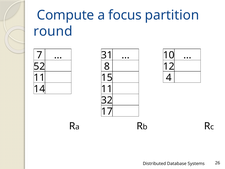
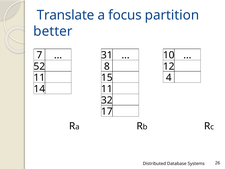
Compute: Compute -> Translate (66, 15)
round: round -> better (53, 31)
